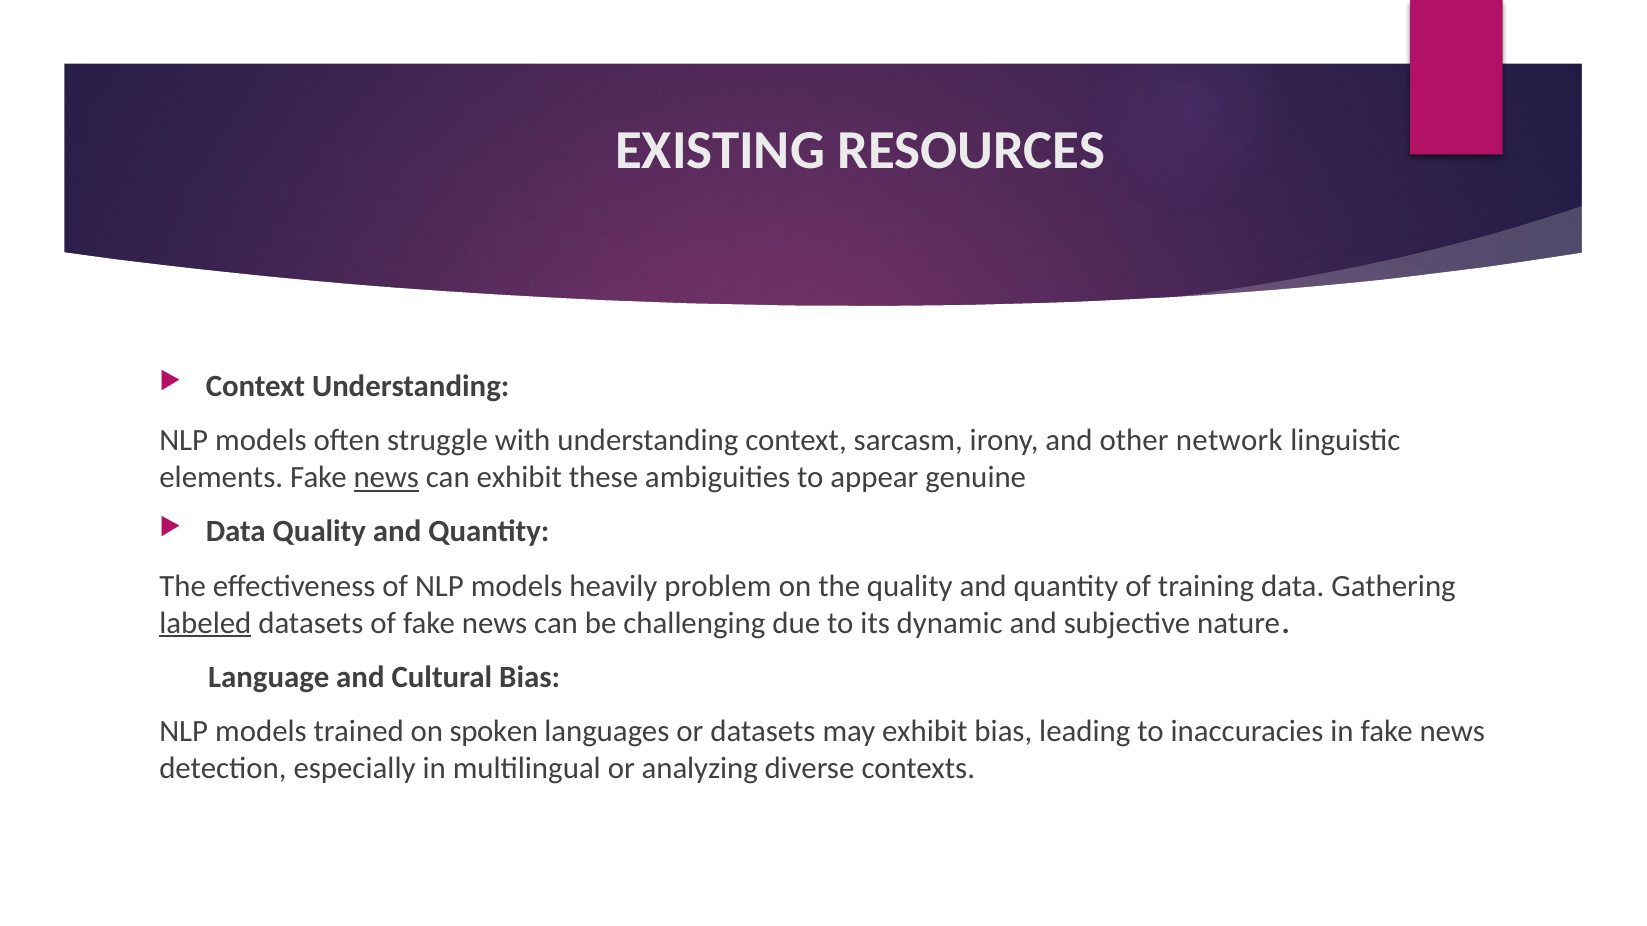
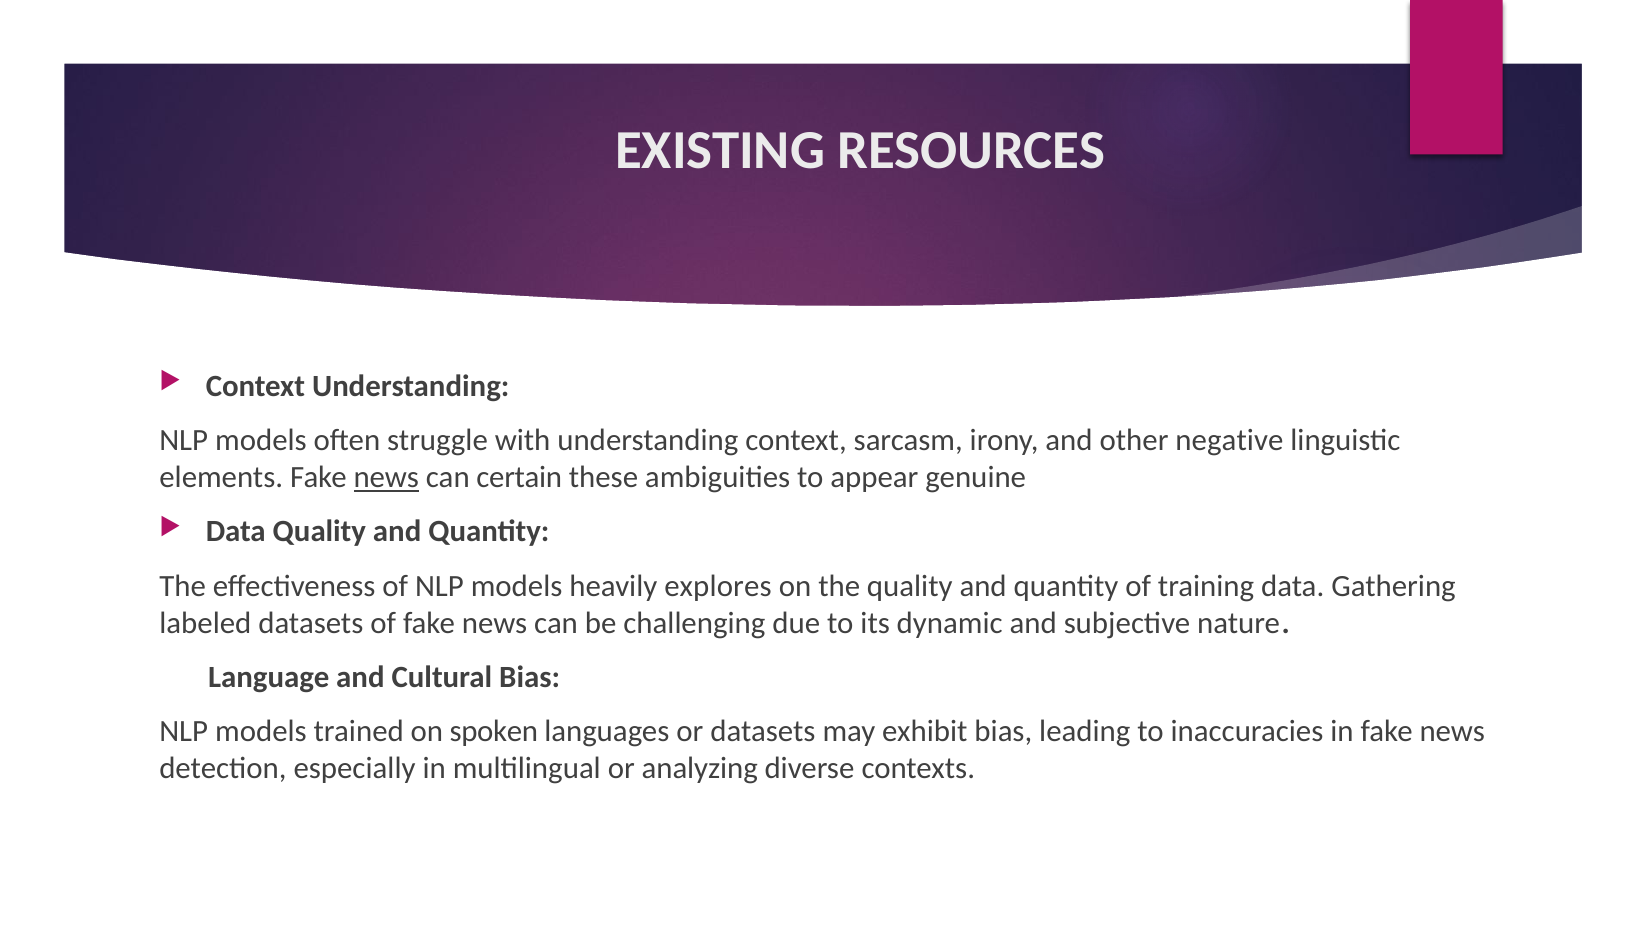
network: network -> negative (1229, 441)
can exhibit: exhibit -> certain (519, 478)
problem: problem -> explores (718, 586)
labeled underline: present -> none (205, 623)
